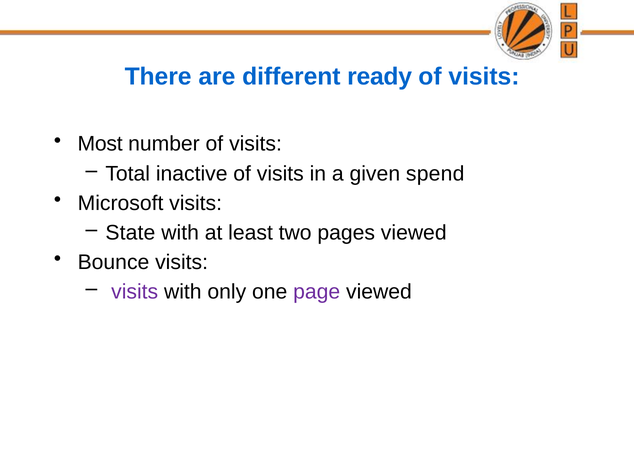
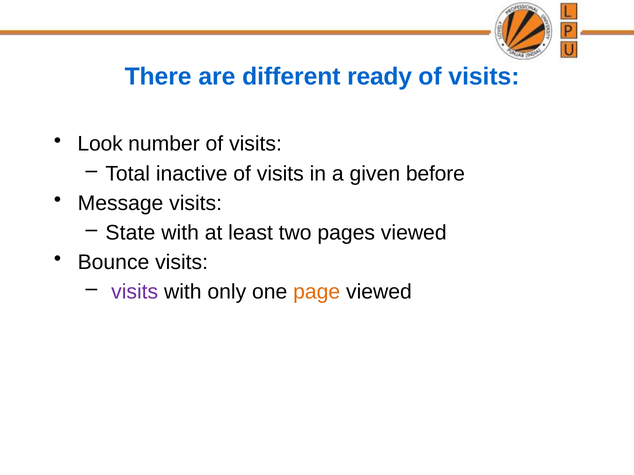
Most: Most -> Look (100, 144)
spend: spend -> before (435, 174)
Microsoft: Microsoft -> Message (121, 203)
page colour: purple -> orange (317, 292)
